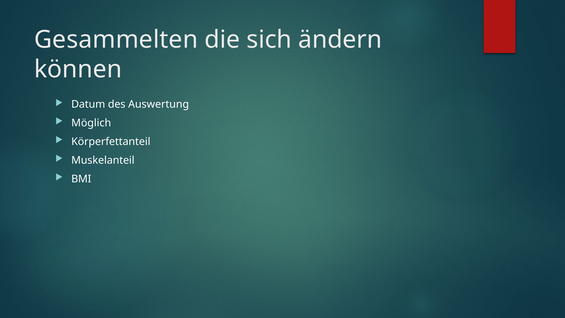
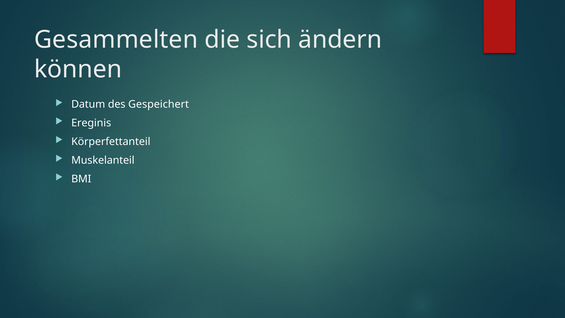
Auswertung: Auswertung -> Gespeichert (159, 104)
Möglich: Möglich -> Ereginis (91, 123)
